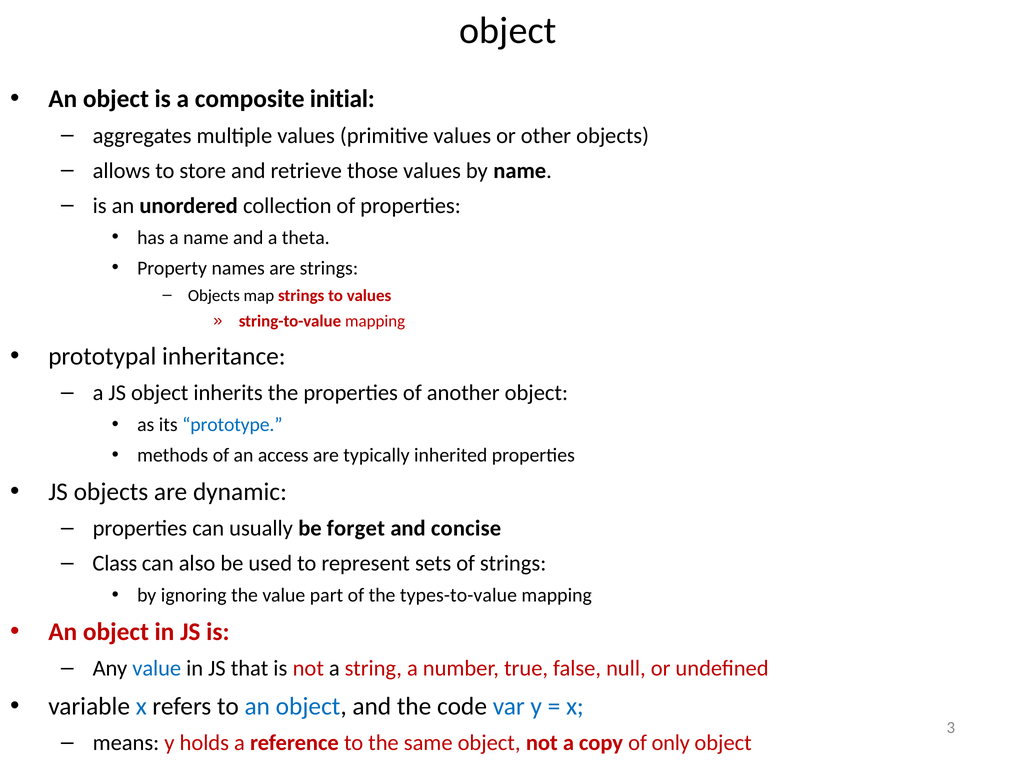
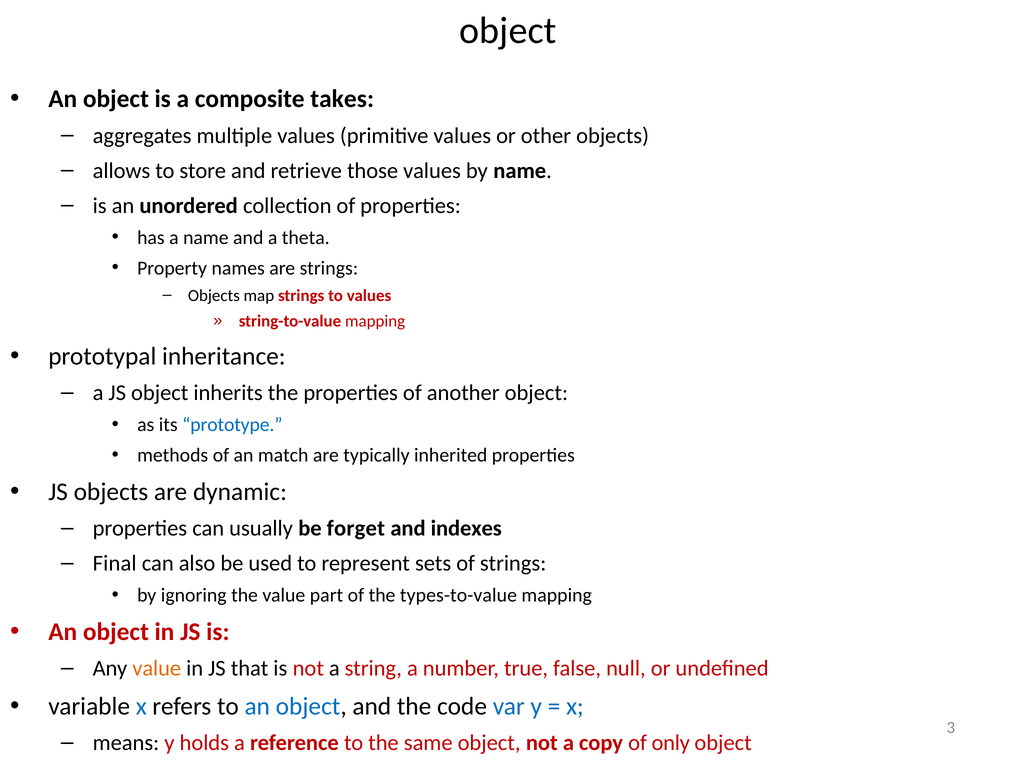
initial: initial -> takes (342, 99)
access: access -> match (283, 455)
concise: concise -> indexes (466, 528)
Class: Class -> Final (115, 563)
value colour: blue -> orange (157, 668)
